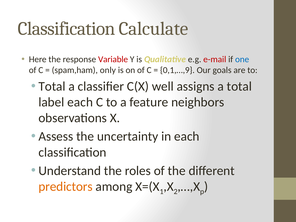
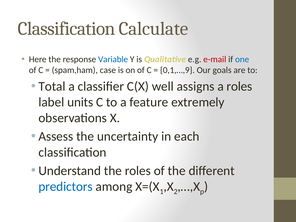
Variable colour: red -> blue (113, 59)
only: only -> case (108, 70)
a total: total -> roles (239, 86)
label each: each -> units (80, 102)
neighbors: neighbors -> extremely (198, 102)
predictors colour: orange -> blue (66, 186)
